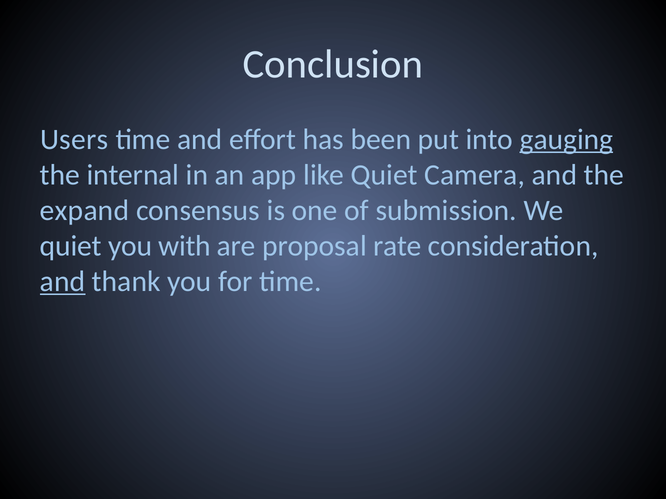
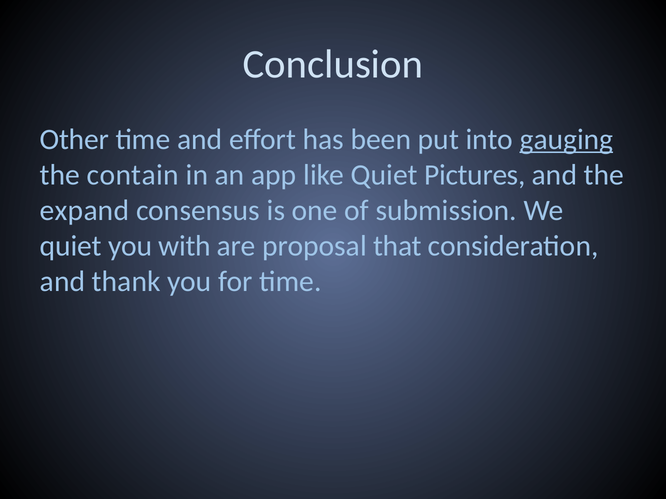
Users: Users -> Other (75, 140)
internal: internal -> contain (133, 175)
Camera: Camera -> Pictures (475, 175)
rate: rate -> that (397, 246)
and underline: present -> none (63, 282)
